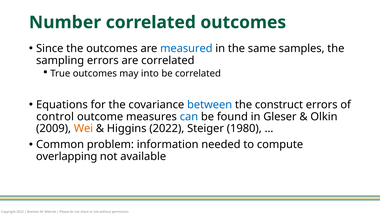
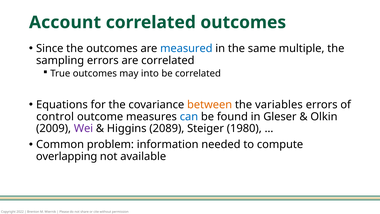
Number: Number -> Account (65, 22)
samples: samples -> multiple (302, 48)
between colour: blue -> orange (210, 104)
construct: construct -> variables (279, 104)
Wei colour: orange -> purple (83, 128)
Higgins 2022: 2022 -> 2089 (167, 128)
